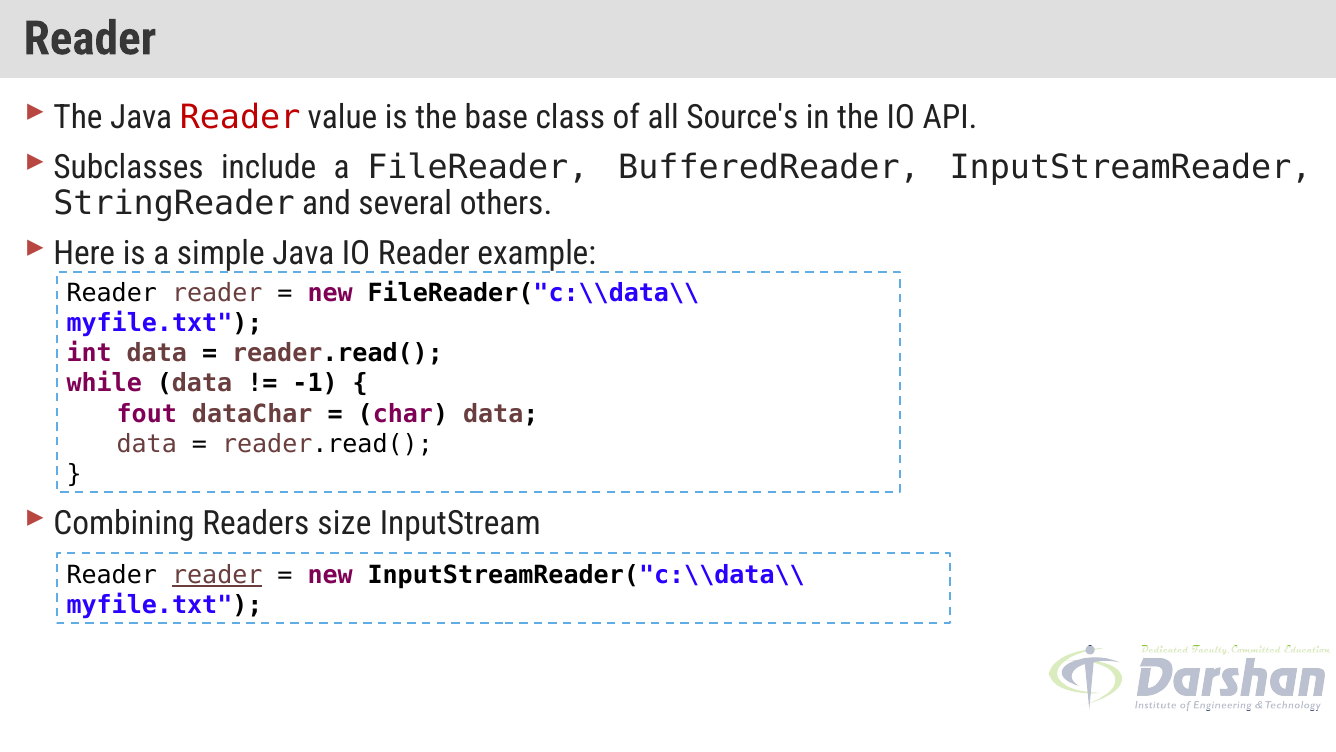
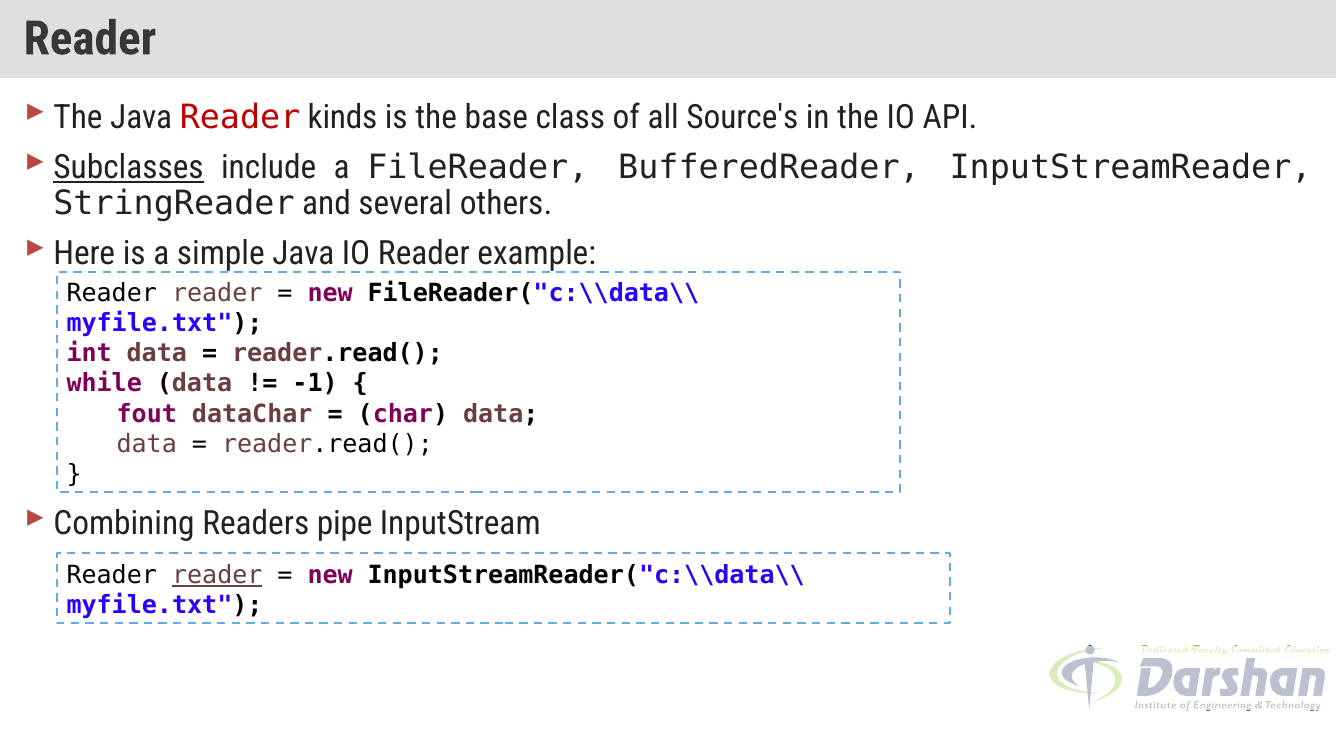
value: value -> kinds (343, 117)
Subclasses underline: none -> present (129, 167)
size: size -> pipe (345, 523)
